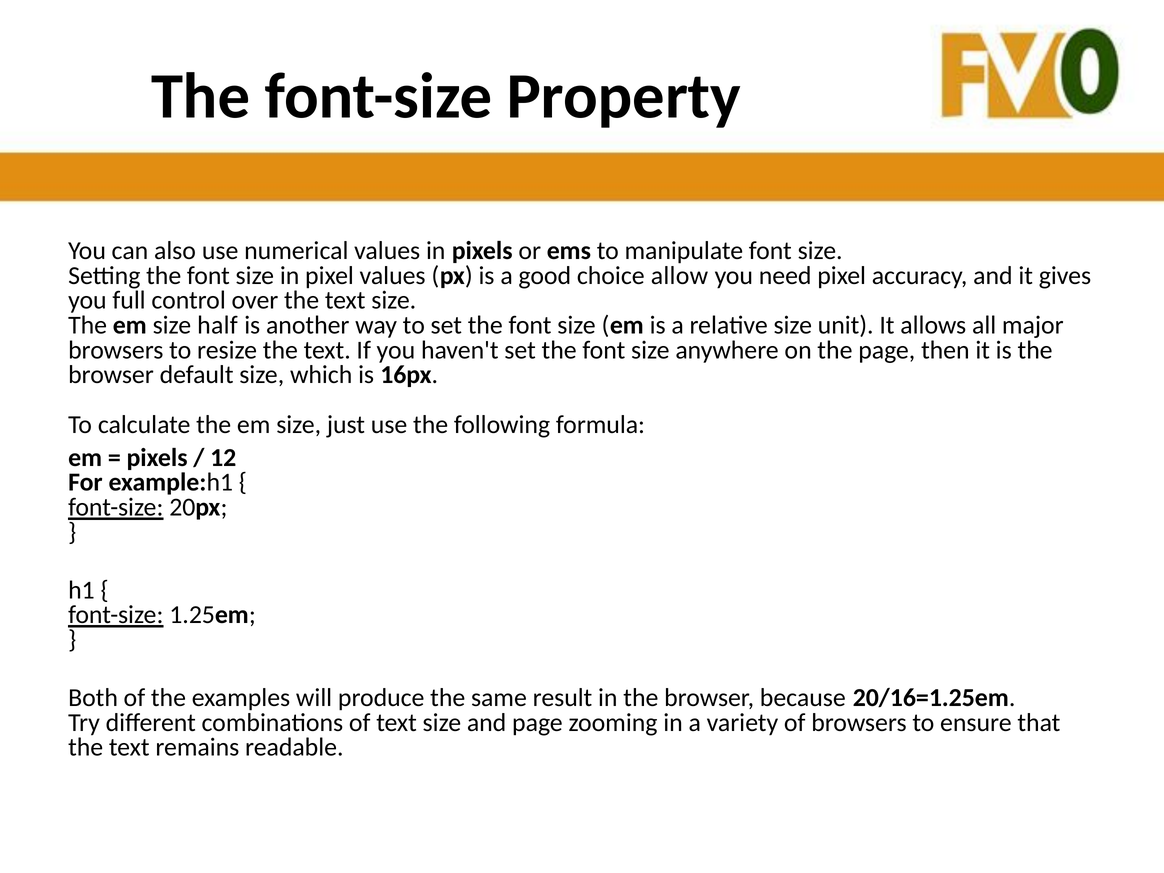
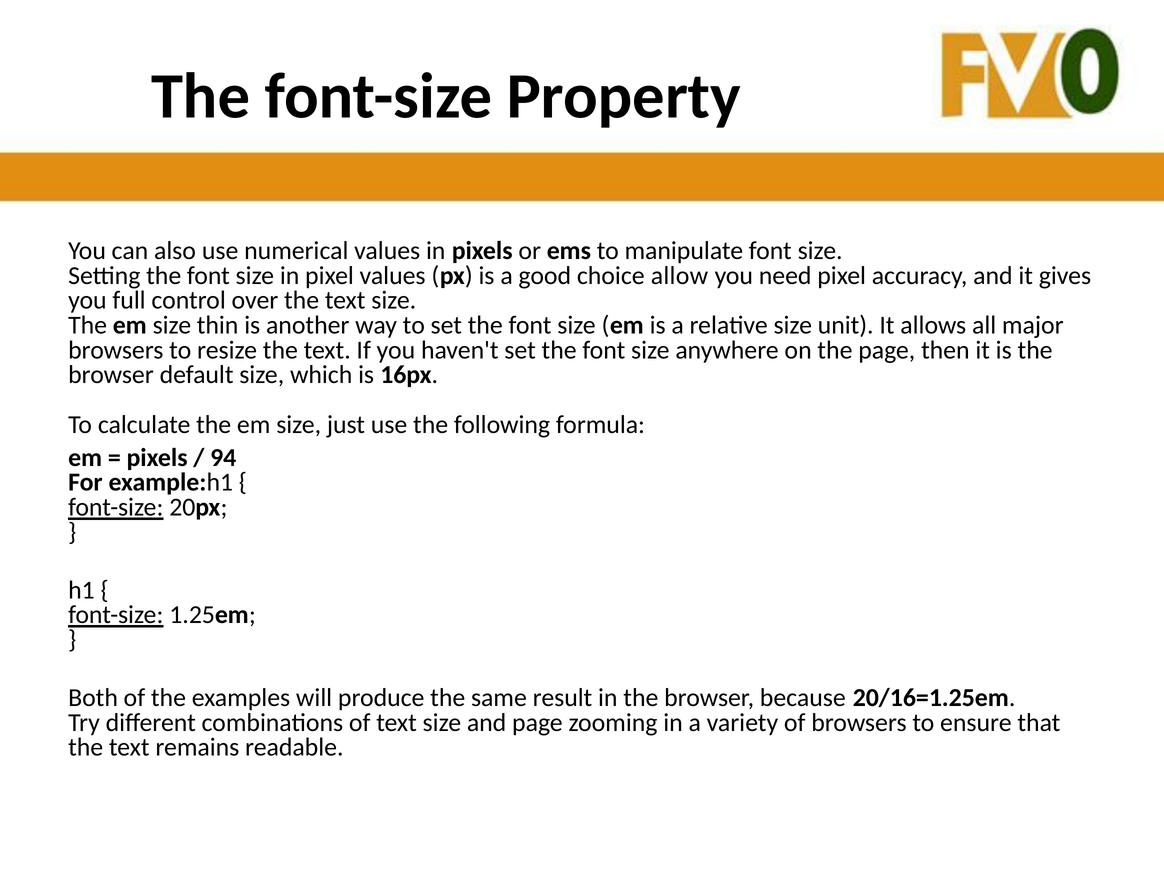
half: half -> thin (218, 325)
12: 12 -> 94 (223, 458)
